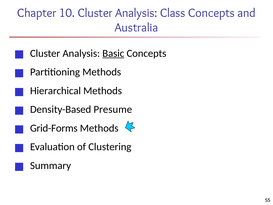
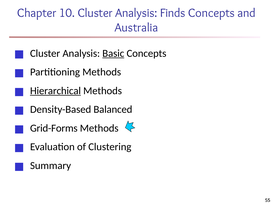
Class: Class -> Finds (173, 13)
Hierarchical underline: none -> present (55, 91)
Presume: Presume -> Balanced (113, 109)
